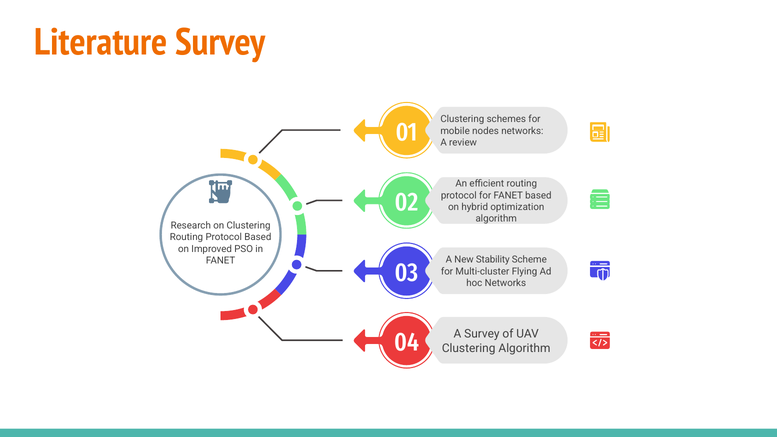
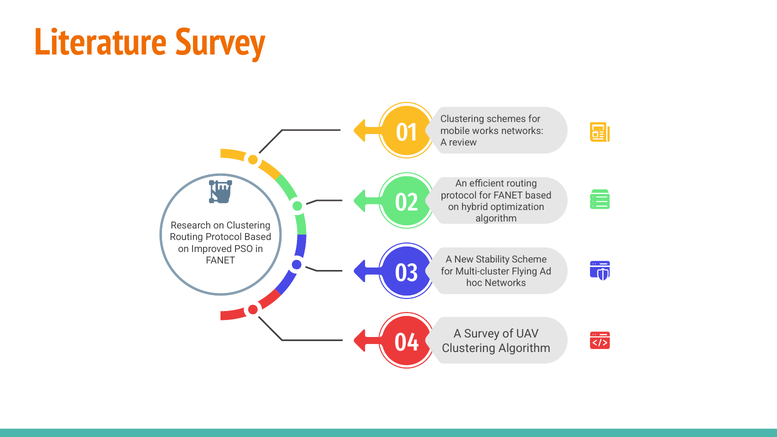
nodes: nodes -> works (485, 131)
